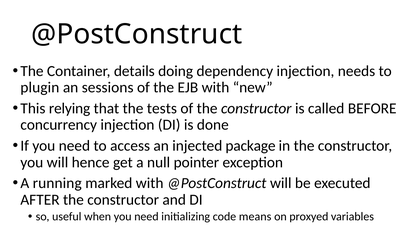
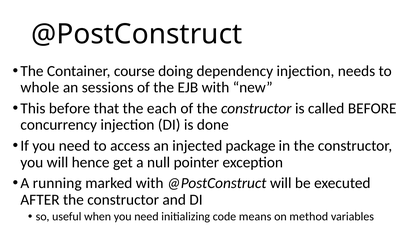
details: details -> course (134, 71)
plugin: plugin -> whole (40, 88)
This relying: relying -> before (70, 108)
tests: tests -> each (162, 108)
proxyed: proxyed -> method (309, 217)
